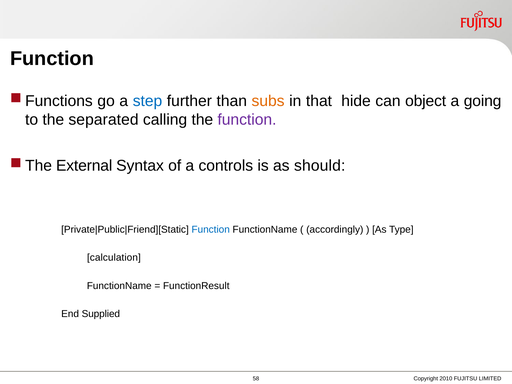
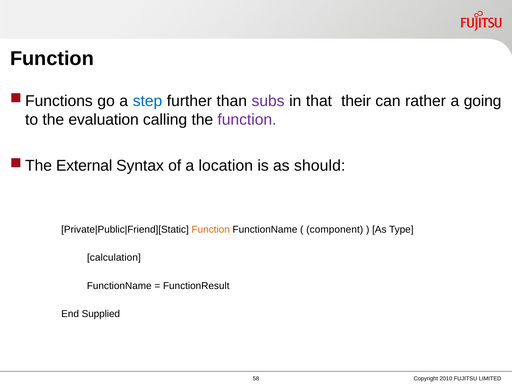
subs colour: orange -> purple (268, 101)
hide: hide -> their (356, 101)
object: object -> rather (426, 101)
separated: separated -> evaluation (104, 120)
controls: controls -> location (226, 166)
Function colour: blue -> orange (211, 229)
accordingly: accordingly -> component (335, 229)
